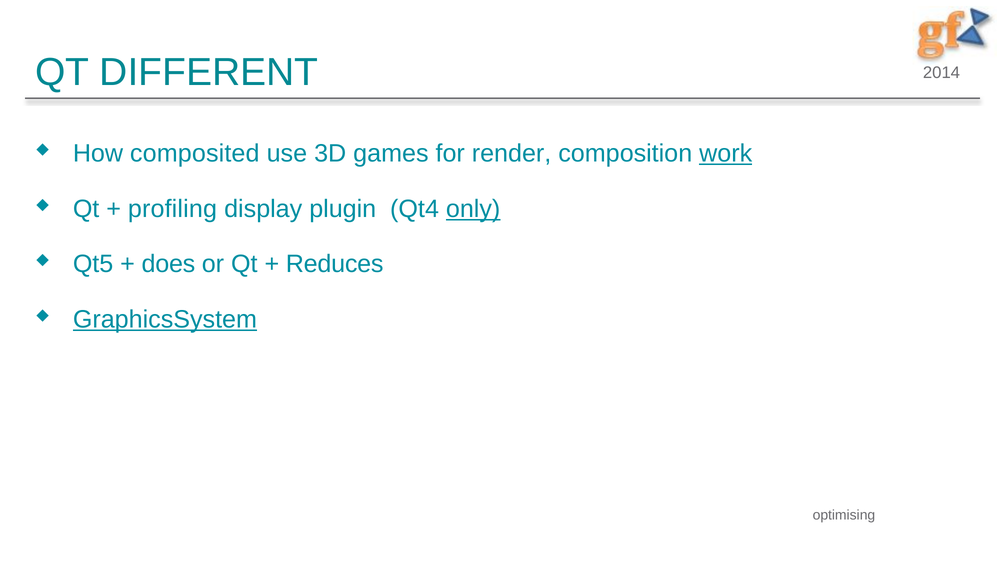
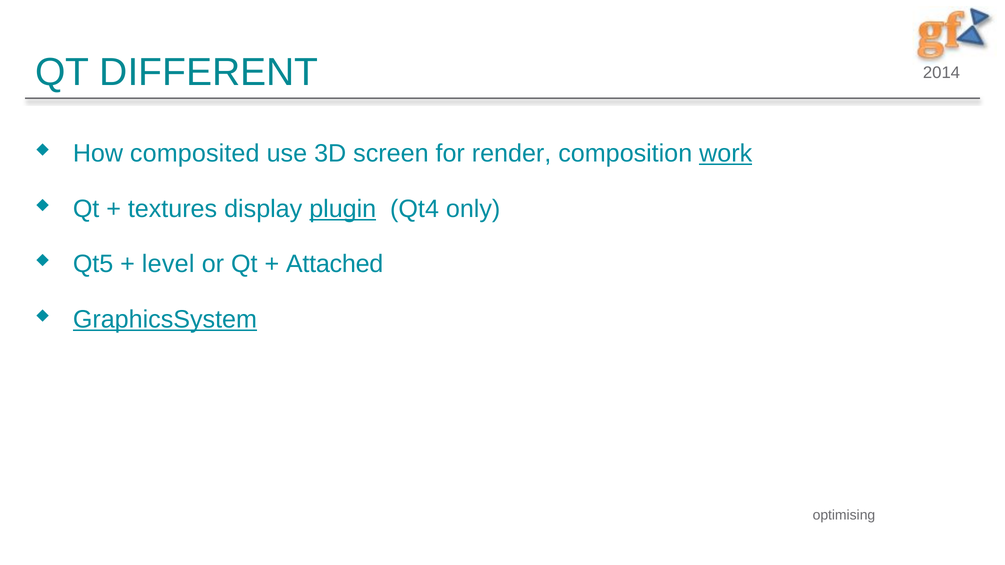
games: games -> screen (391, 154)
profiling: profiling -> textures (173, 209)
plugin underline: none -> present (343, 209)
only underline: present -> none (473, 209)
does: does -> level (168, 264)
Reduces: Reduces -> Attached (335, 264)
